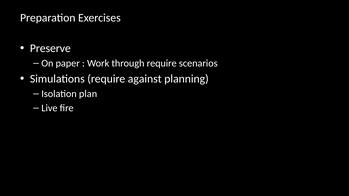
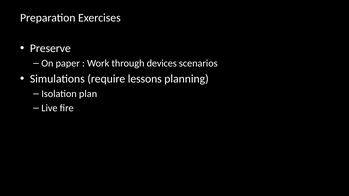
through require: require -> devices (162, 63)
against: against -> lessons (145, 79)
